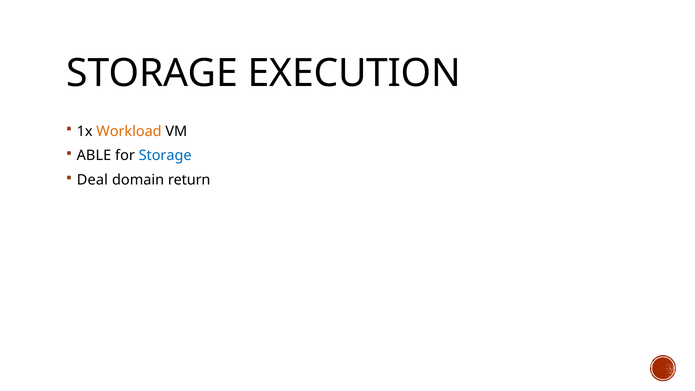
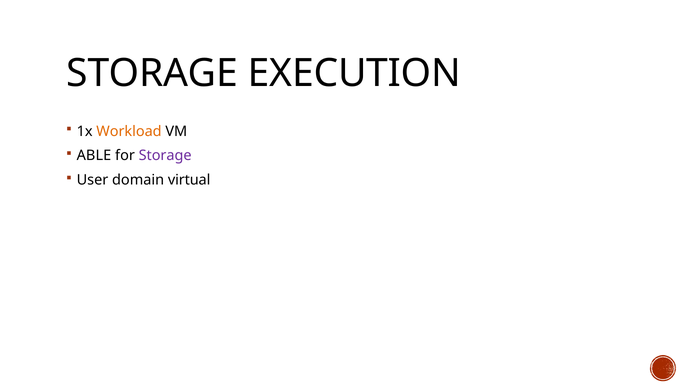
Storage colour: blue -> purple (165, 156)
Deal: Deal -> User (92, 180)
return: return -> virtual (189, 180)
